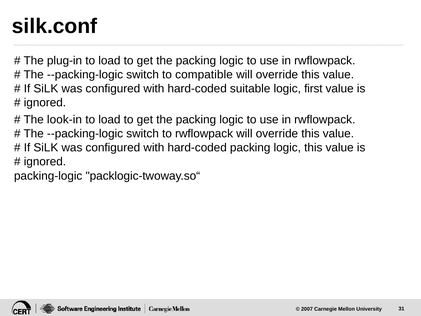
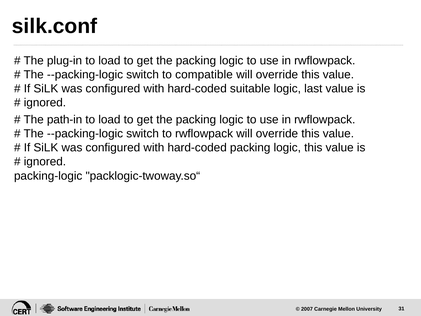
first: first -> last (313, 89)
look-in: look-in -> path-in (65, 120)
